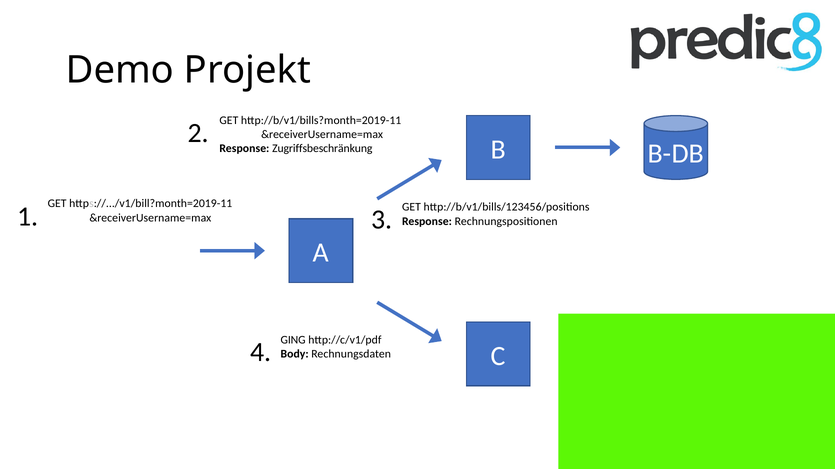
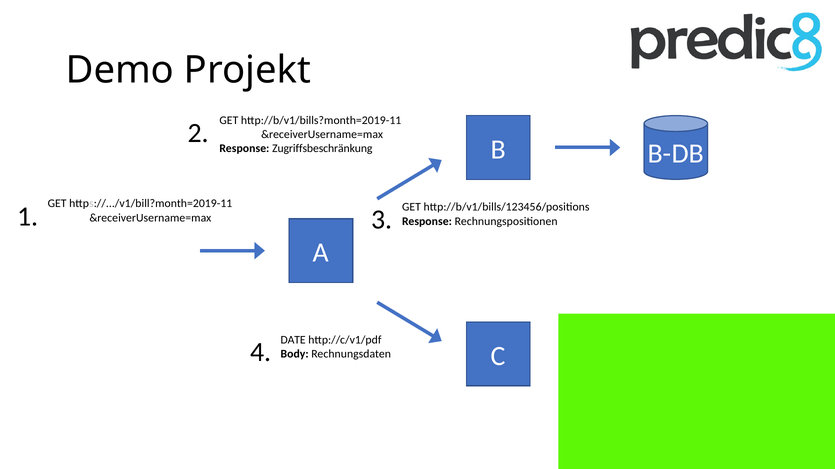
GING: GING -> DATE (293, 340)
